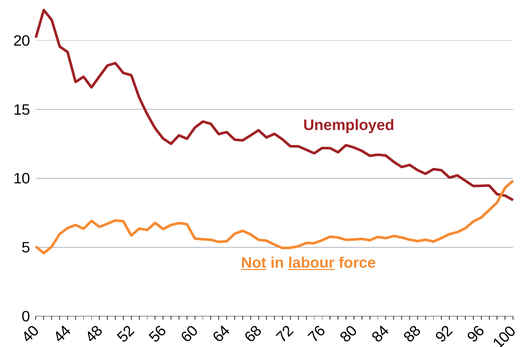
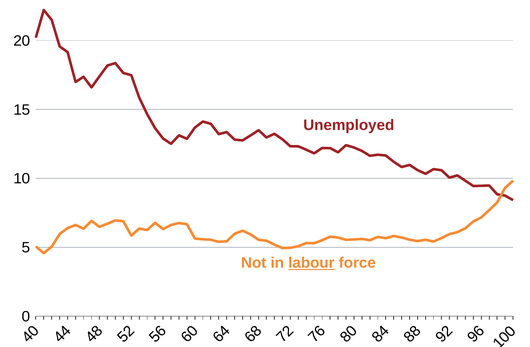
Not underline: present -> none (254, 263)
